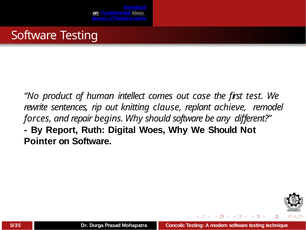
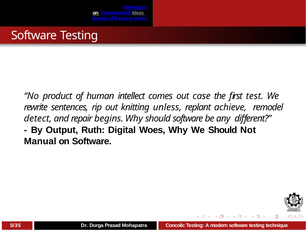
clause: clause -> unless (167, 107)
forces: forces -> detect (38, 119)
Report: Report -> Output (62, 130)
Pointer: Pointer -> Manual (40, 141)
